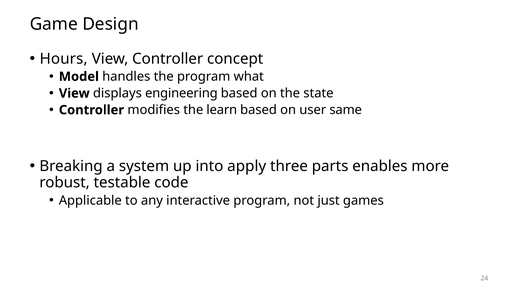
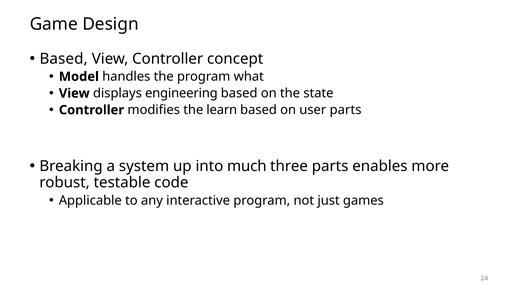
Hours: Hours -> Based (64, 59)
user same: same -> parts (346, 110)
apply: apply -> much (247, 166)
